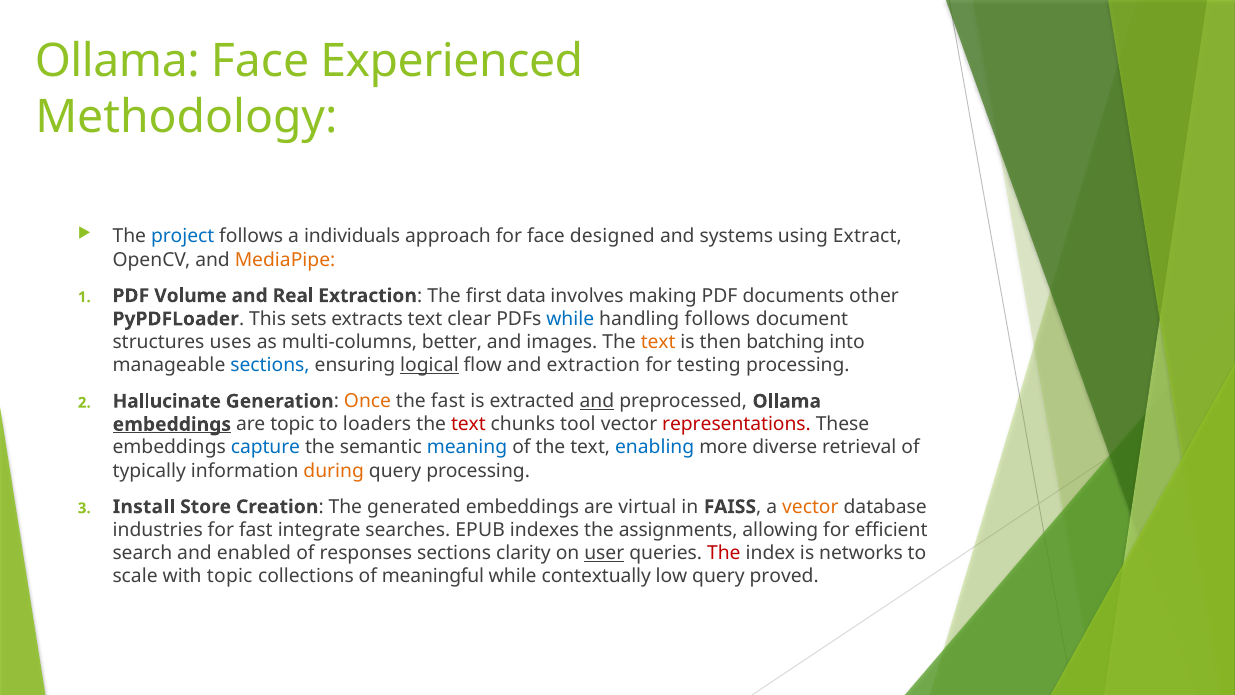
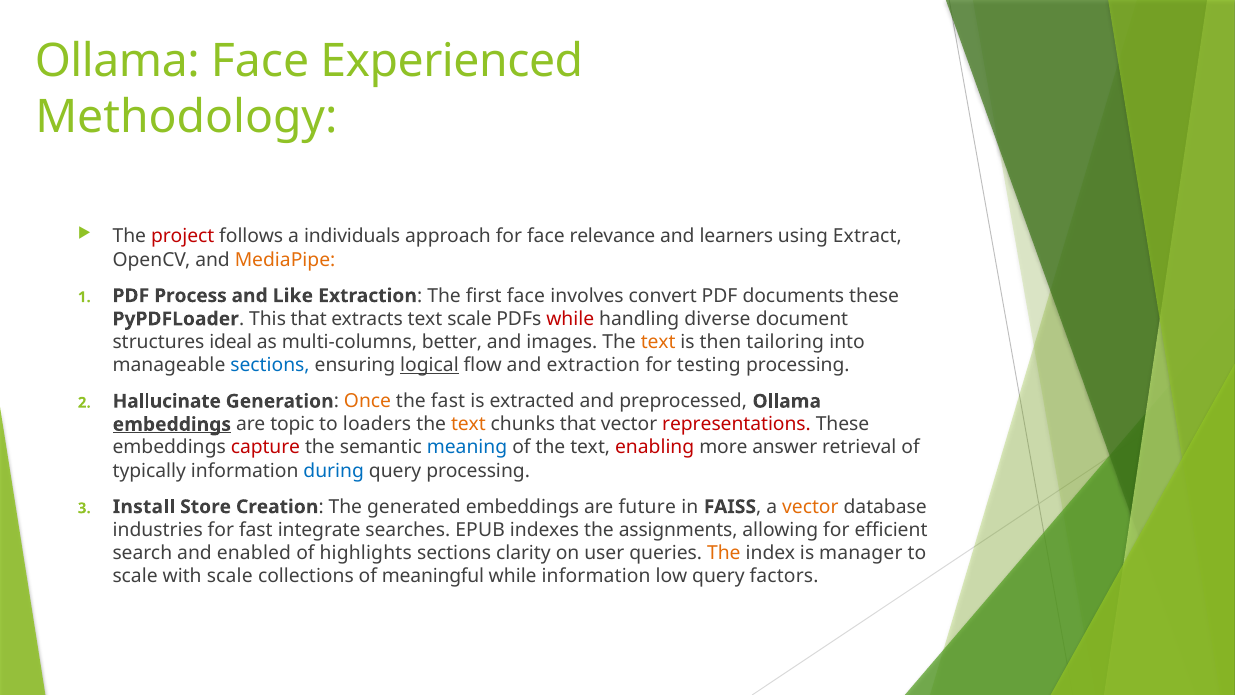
project colour: blue -> red (183, 236)
designed: designed -> relevance (612, 236)
systems: systems -> learners (736, 236)
Volume: Volume -> Process (190, 296)
Real: Real -> Like (293, 296)
first data: data -> face (526, 296)
making: making -> convert (663, 296)
documents other: other -> these (874, 296)
This sets: sets -> that (309, 319)
text clear: clear -> scale (469, 319)
while colour: blue -> red (570, 319)
handling follows: follows -> diverse (718, 319)
uses: uses -> ideal (231, 342)
batching: batching -> tailoring (785, 342)
and underline: present -> none (597, 401)
text colour: red -> orange (468, 424)
chunks tool: tool -> that (578, 424)
capture colour: blue -> red (265, 447)
enabling colour: blue -> red (655, 447)
diverse: diverse -> answer (785, 447)
during colour: orange -> blue (334, 471)
virtual: virtual -> future (647, 507)
responses: responses -> highlights (366, 553)
user underline: present -> none (604, 553)
The colour: red -> orange (724, 553)
networks: networks -> manager (861, 553)
with topic: topic -> scale (230, 576)
while contextually: contextually -> information (596, 576)
proved: proved -> factors (784, 576)
